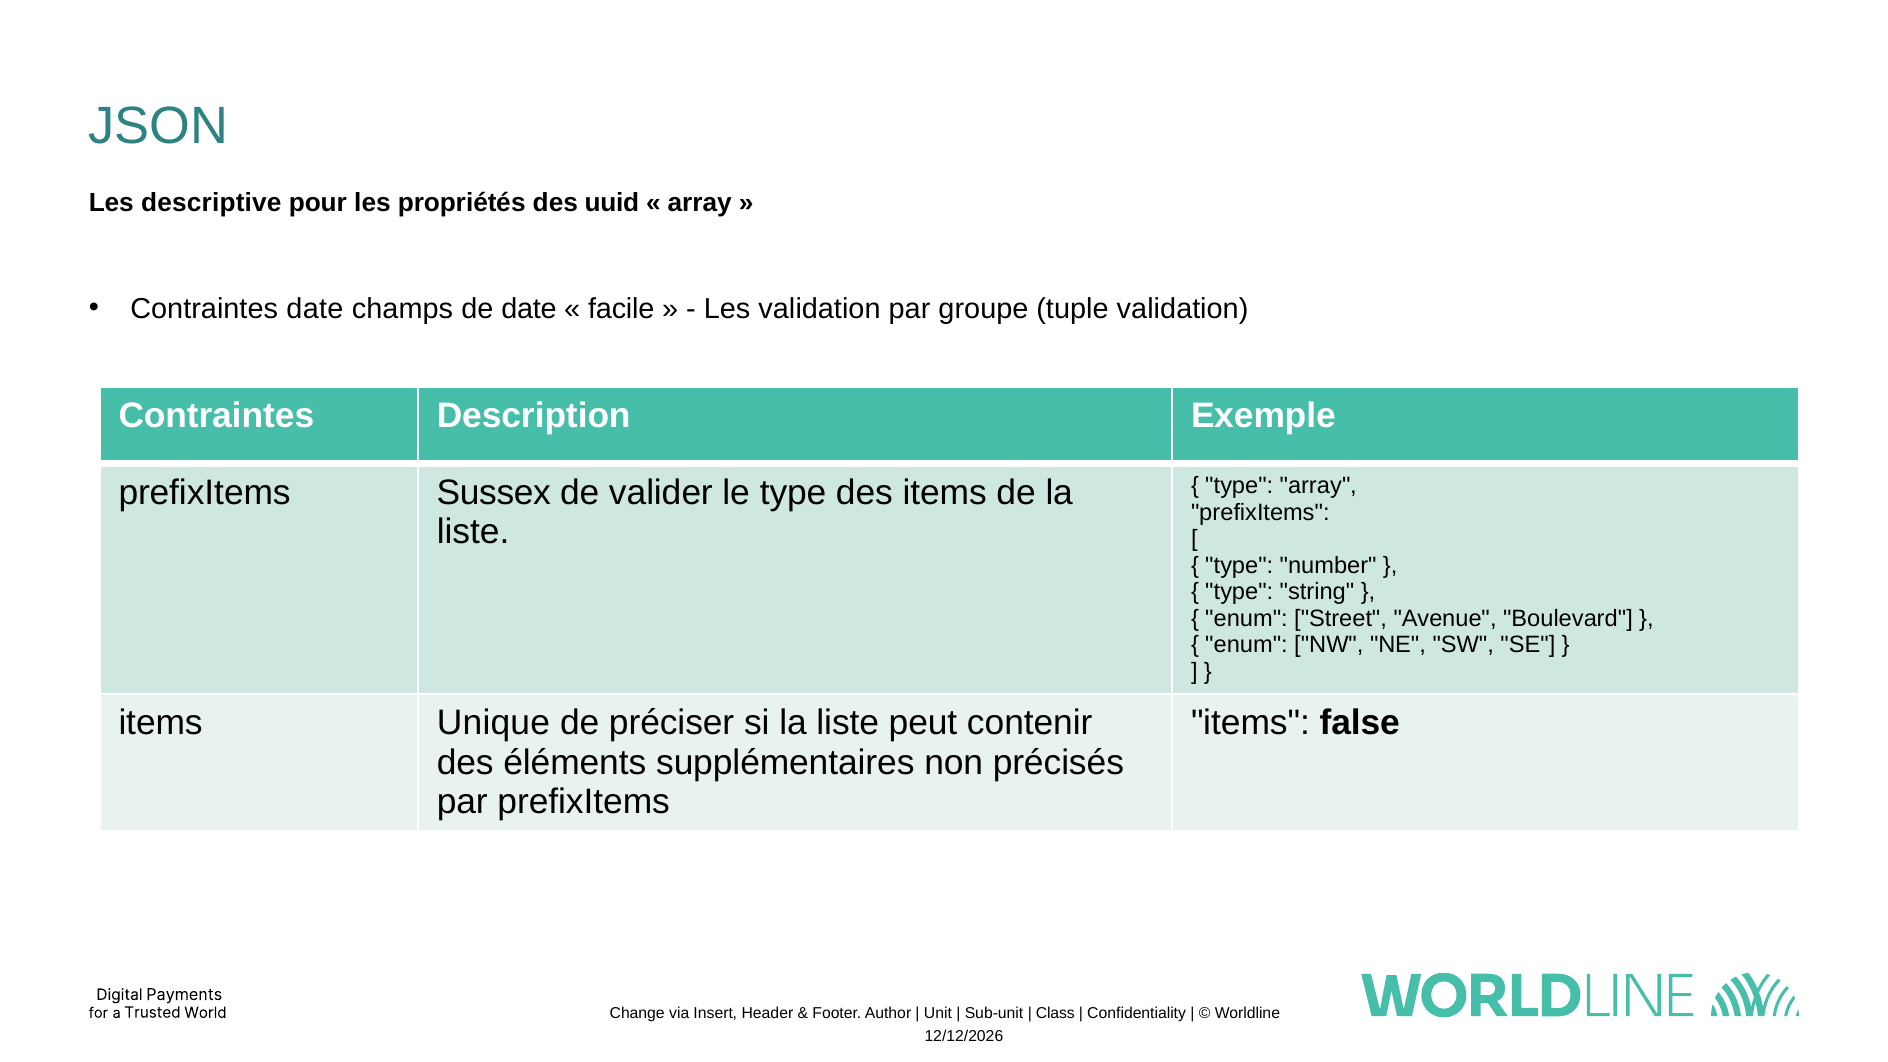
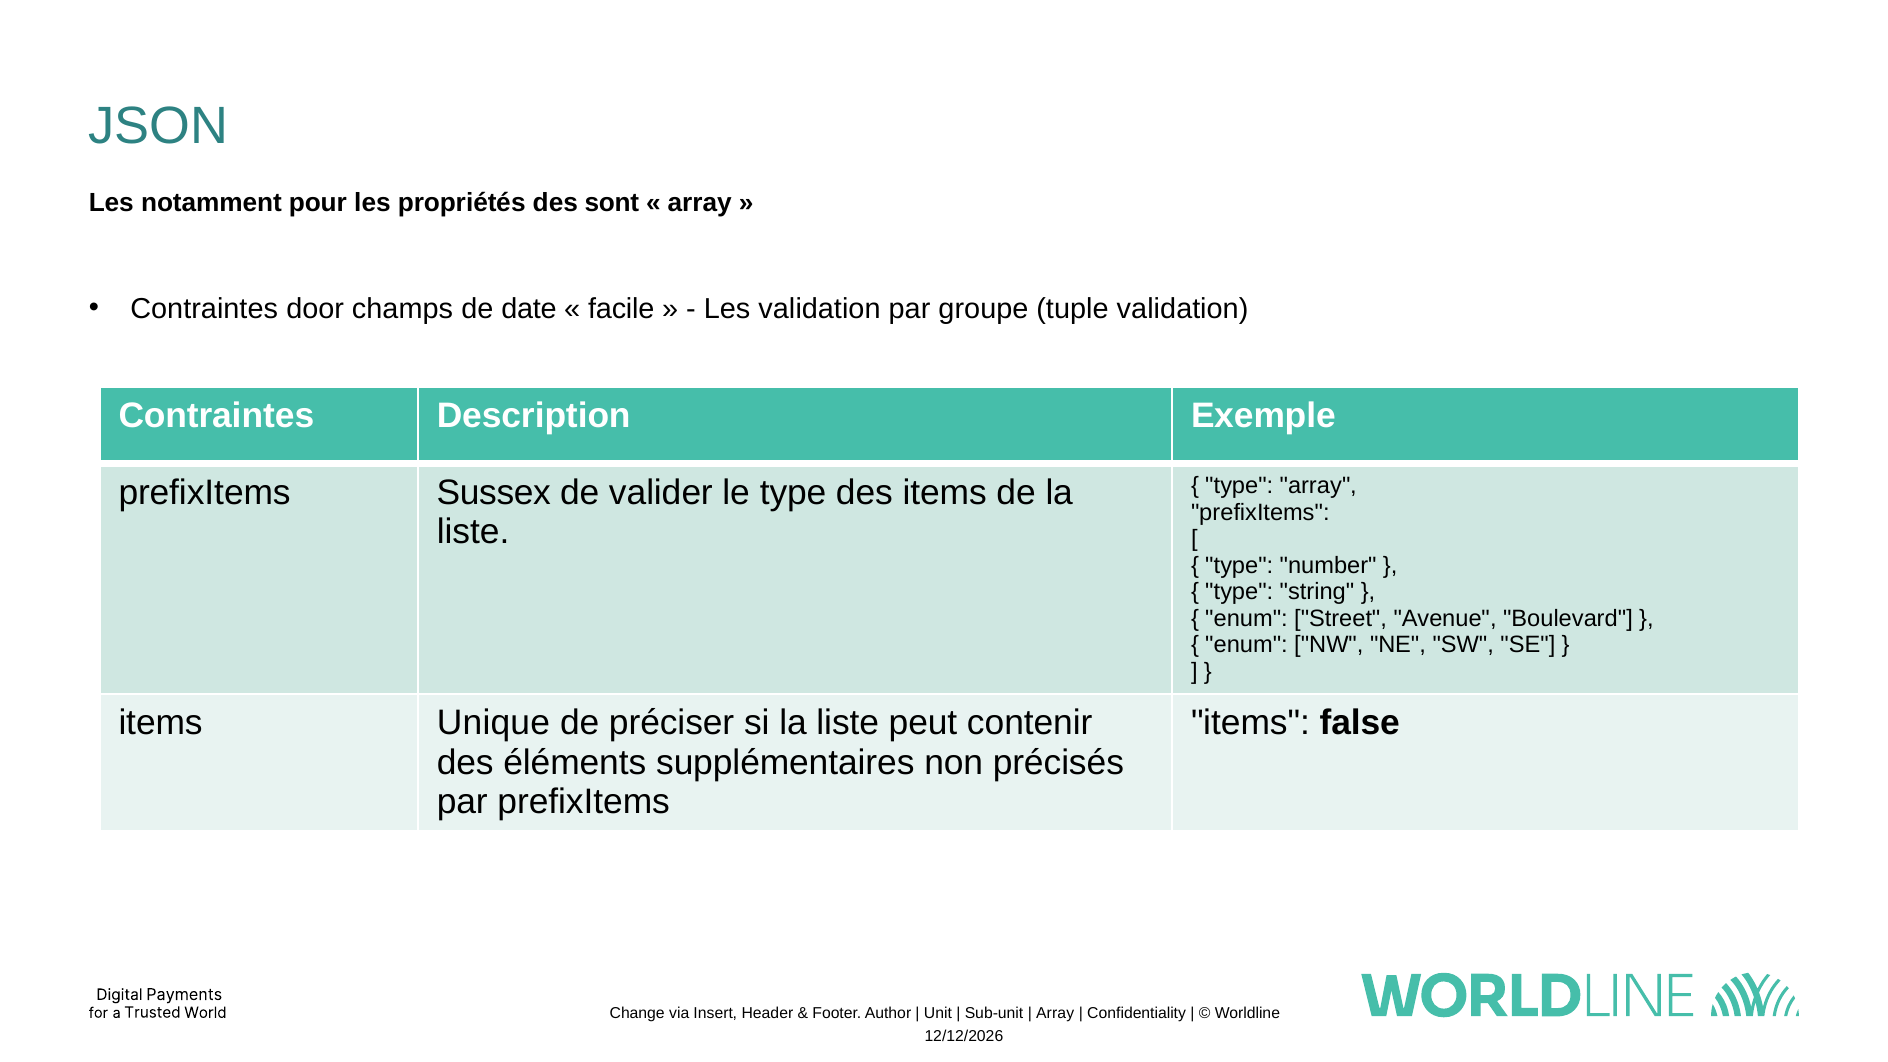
descriptive: descriptive -> notamment (211, 203)
uuid: uuid -> sont (612, 203)
Contraintes date: date -> door (315, 309)
Class: Class -> Array (1055, 1014)
